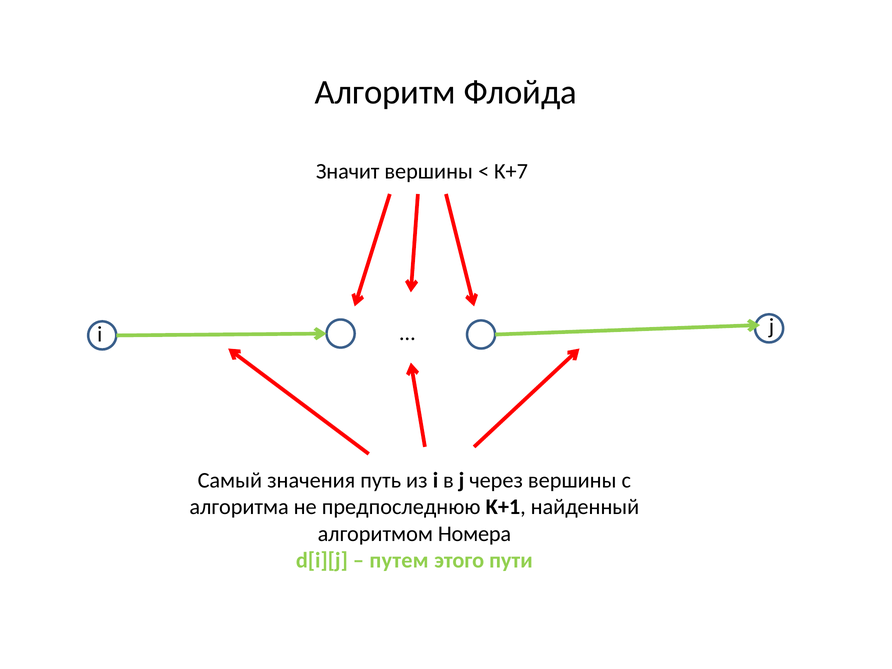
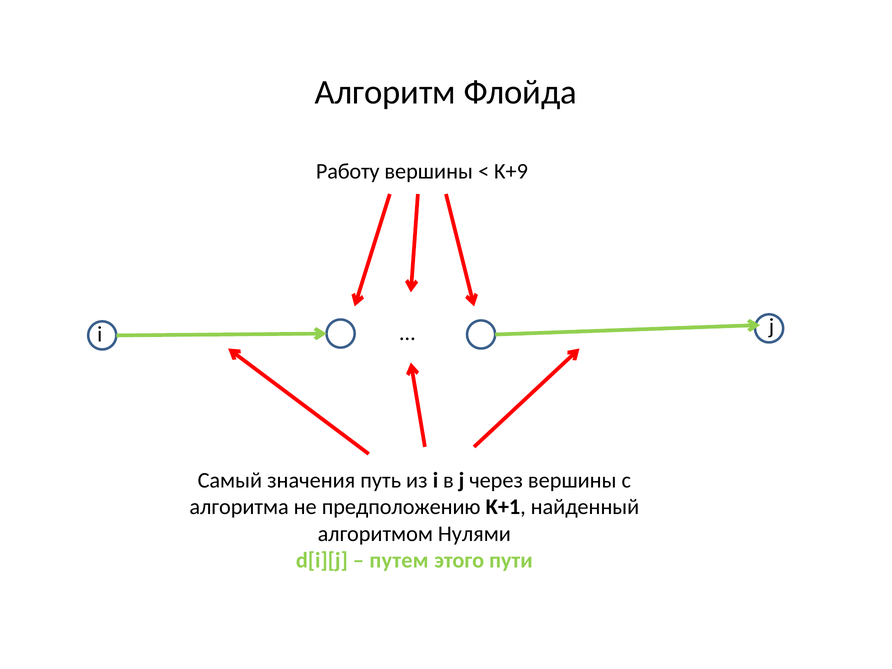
Значит: Значит -> Работу (348, 171)
K+7: K+7 -> K+9 (511, 171)
предпоследнюю: предпоследнюю -> предположению (401, 507)
Номера: Номера -> Нулями (474, 534)
